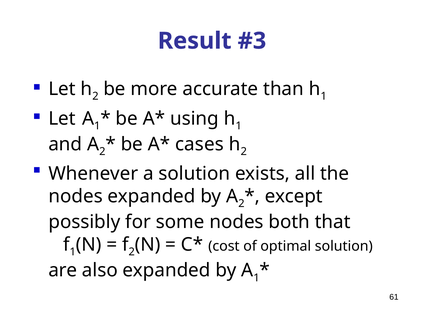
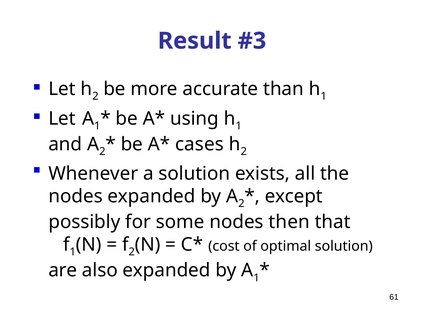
both: both -> then (289, 222)
